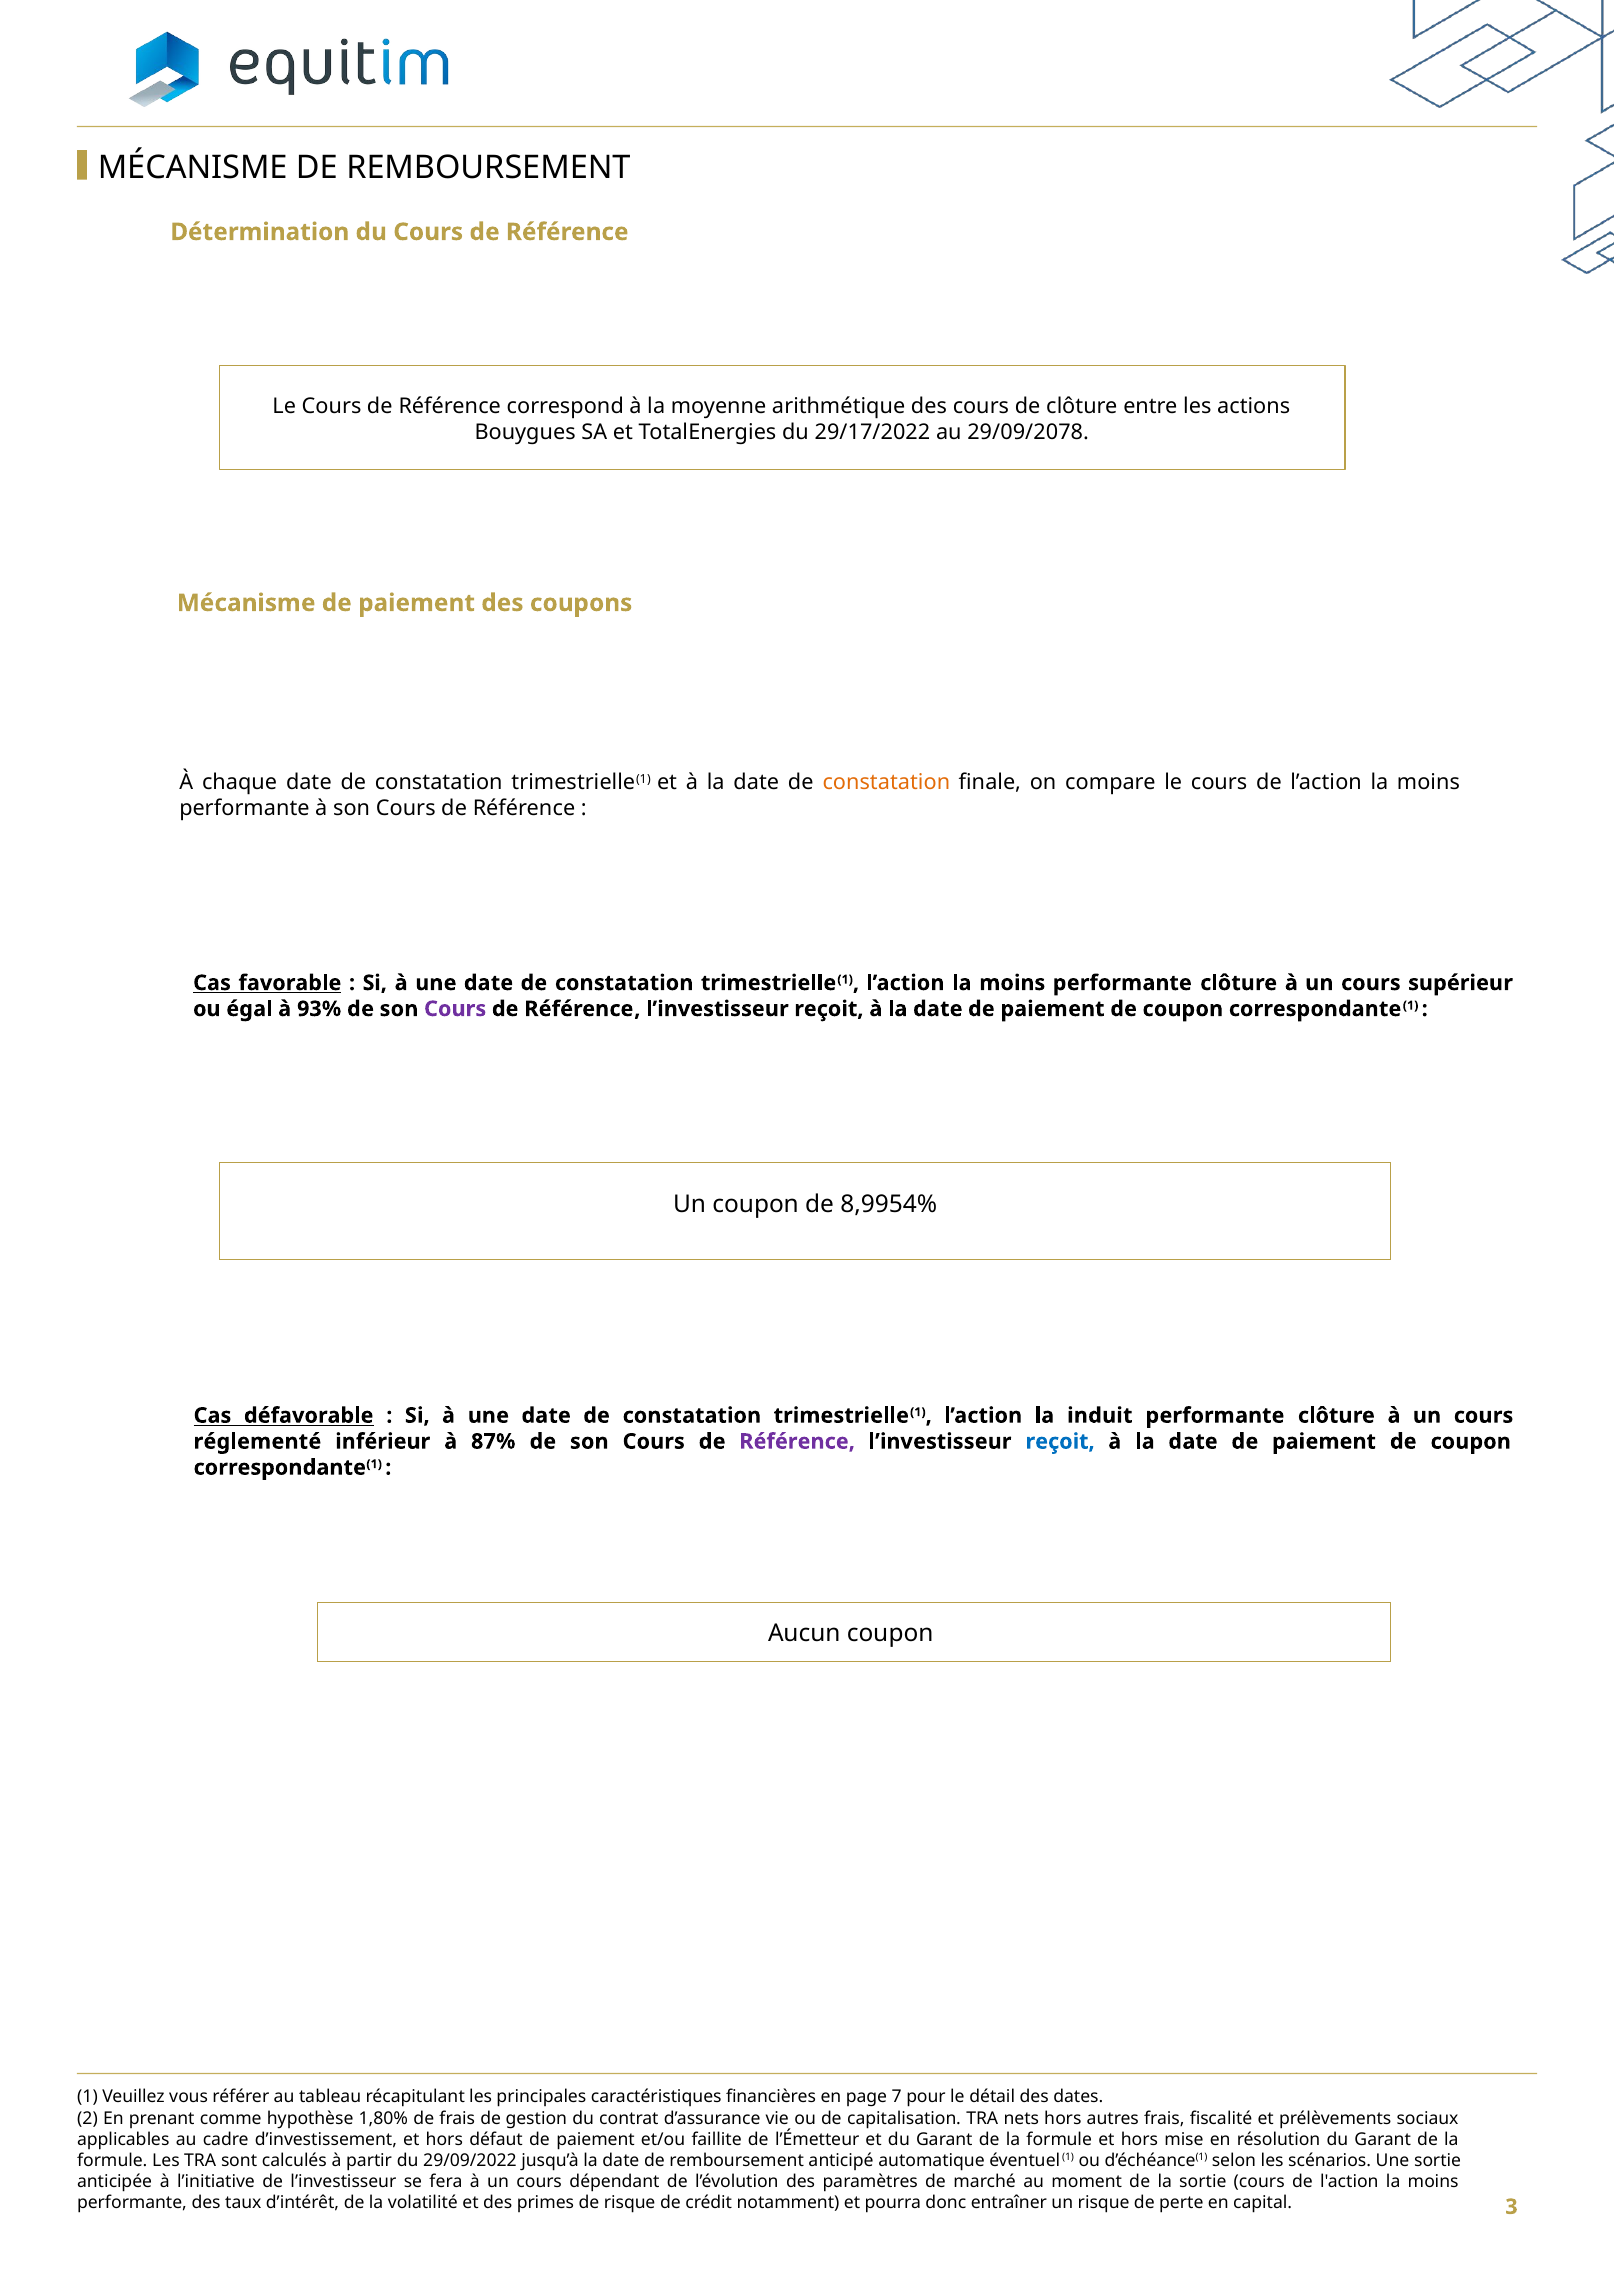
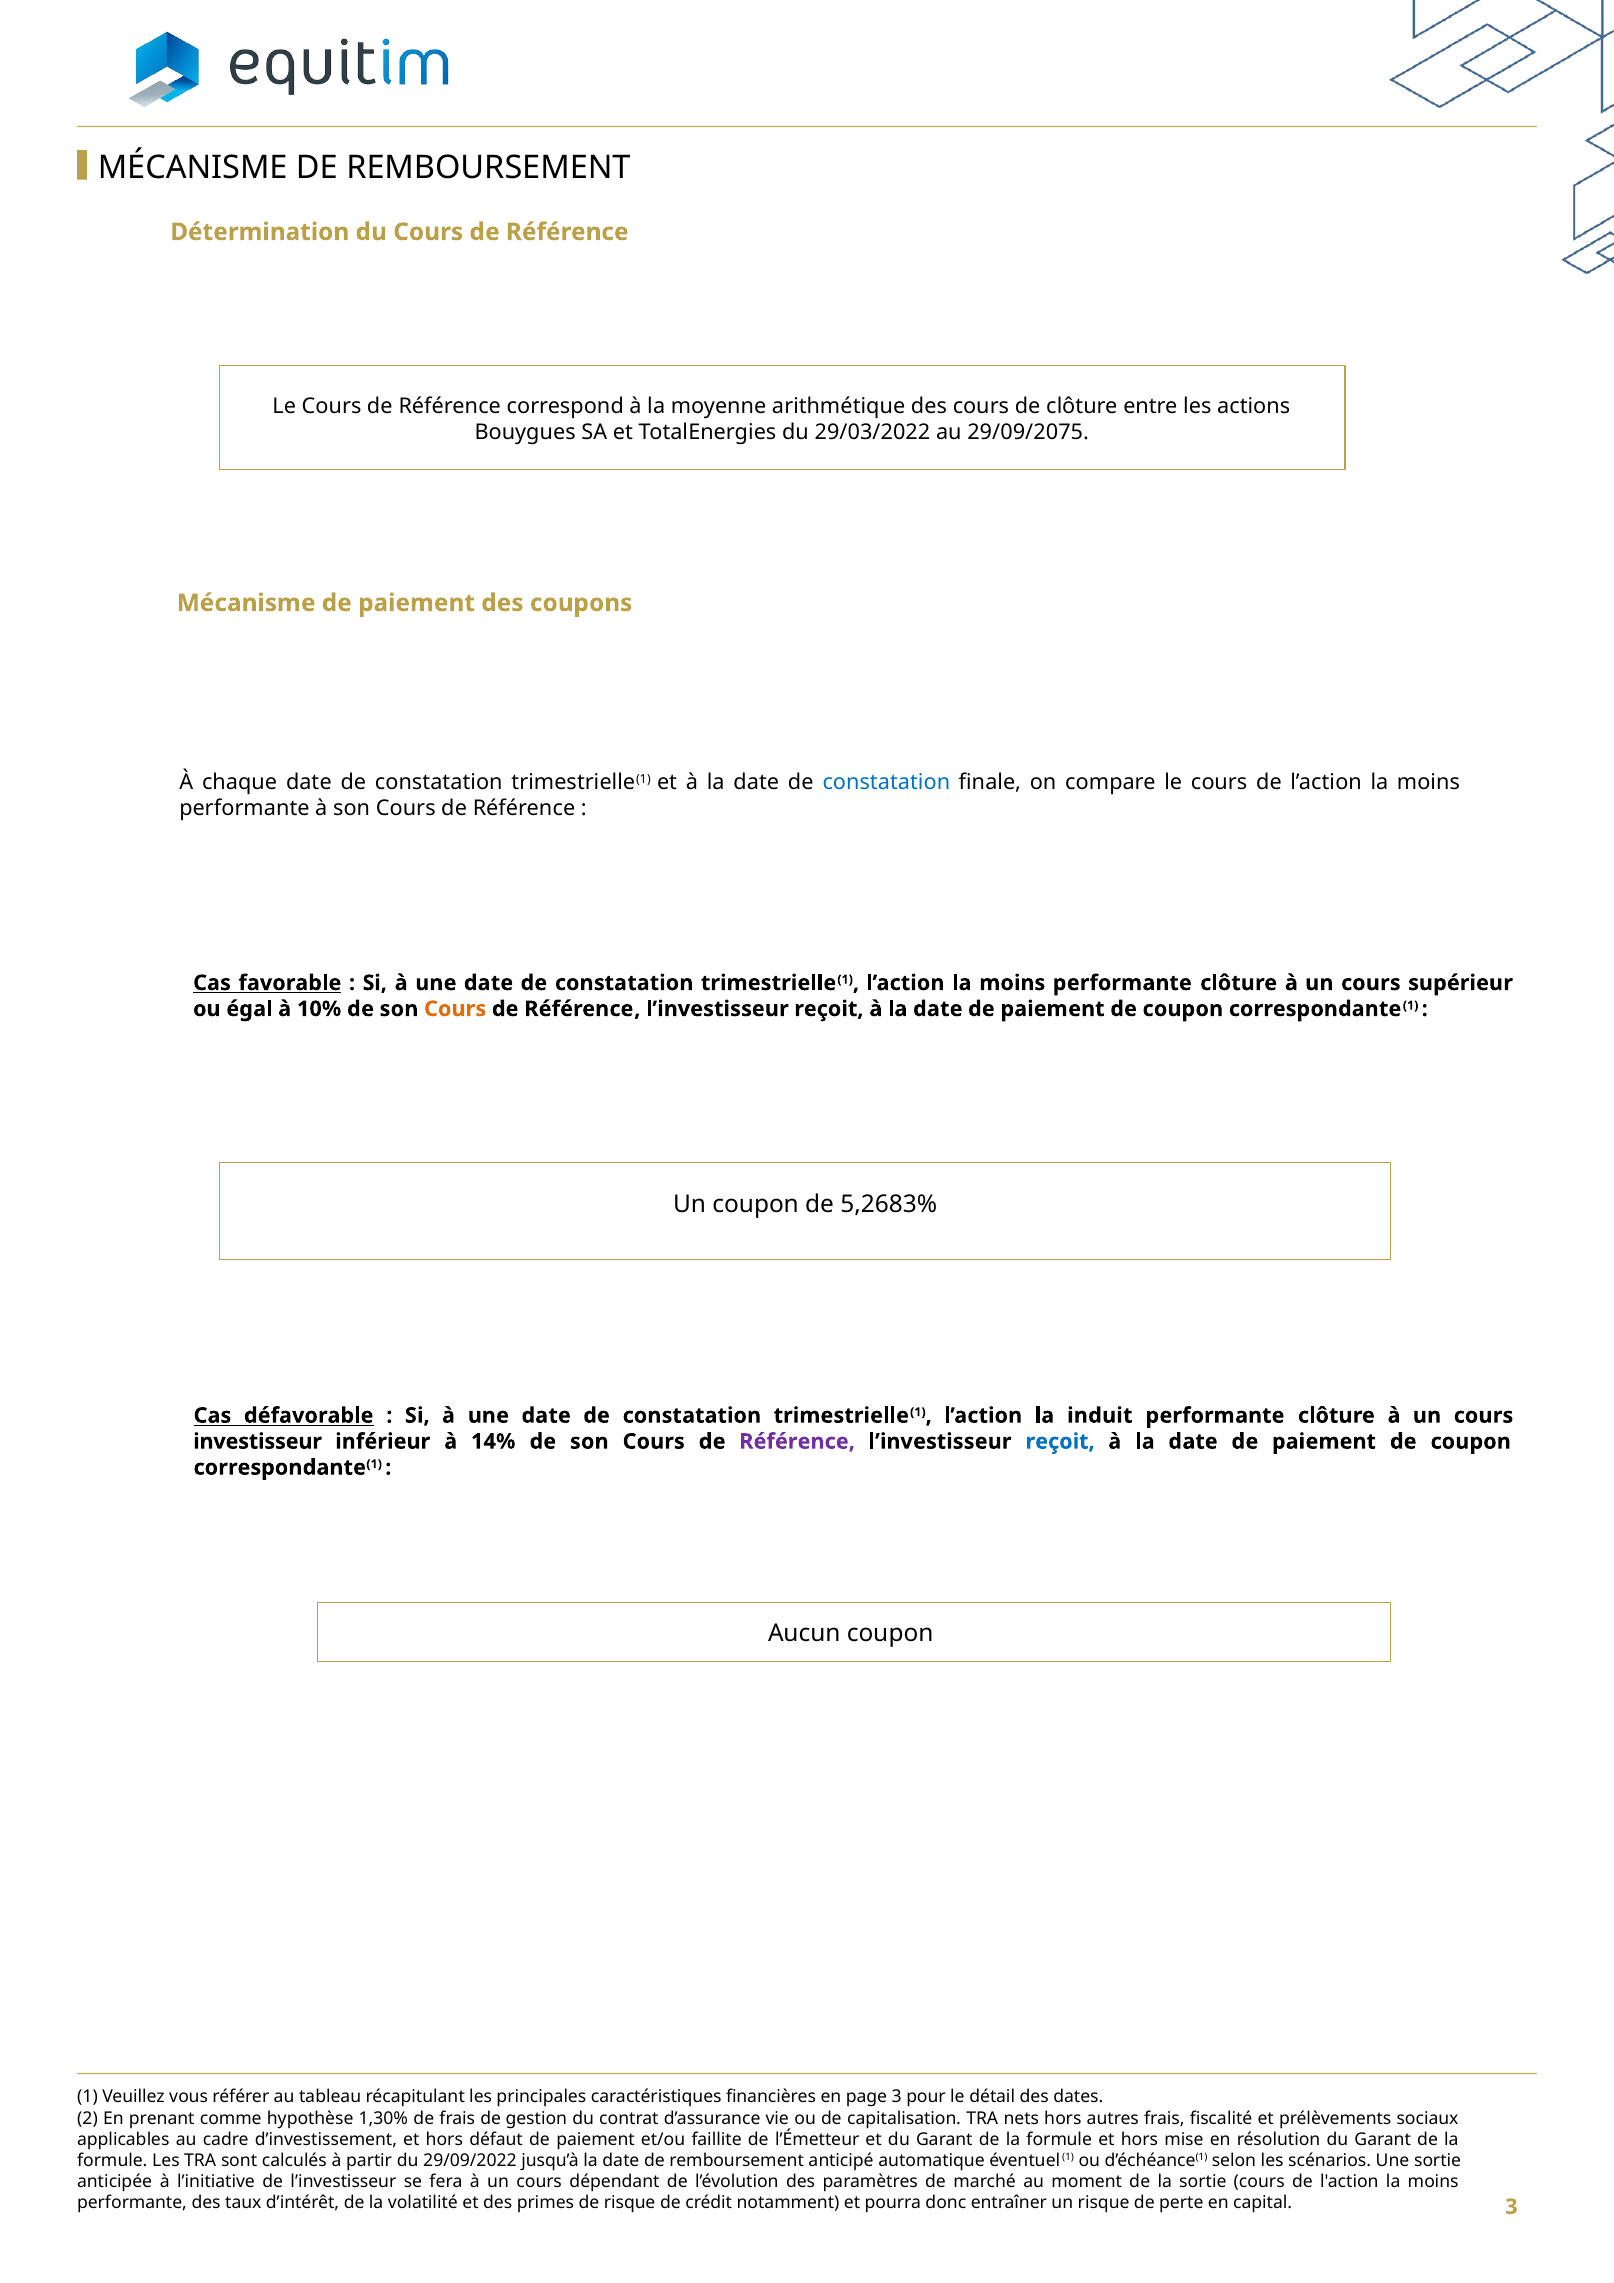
29/17/2022: 29/17/2022 -> 29/03/2022 (872, 432)
29/09/2078: 29/09/2078 -> 29/09/2075 (1028, 432)
constatation colour: orange -> blue (886, 782)
93%: 93% -> 10% (319, 1009)
Cours colour: purple -> orange (455, 1009)
8,9954%: 8,9954% -> 5,2683% (889, 1204)
réglementé: réglementé -> investisseur (258, 1441)
87%: 87% -> 14% (493, 1441)
page 7: 7 -> 3 (897, 2097)
1,80%: 1,80% -> 1,30% (383, 2118)
